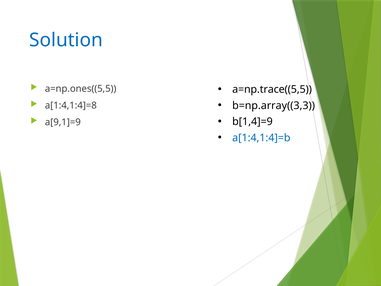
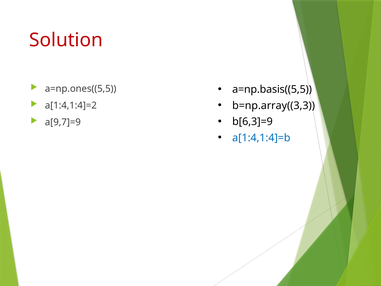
Solution colour: blue -> red (66, 40)
a=np.trace((5,5: a=np.trace((5,5 -> a=np.basis((5,5 (272, 89)
a[1:4,1:4]=8: a[1:4,1:4]=8 -> a[1:4,1:4]=2 (71, 105)
b[1,4]=9: b[1,4]=9 -> b[6,3]=9 (252, 122)
a[9,1]=9: a[9,1]=9 -> a[9,7]=9 (63, 122)
